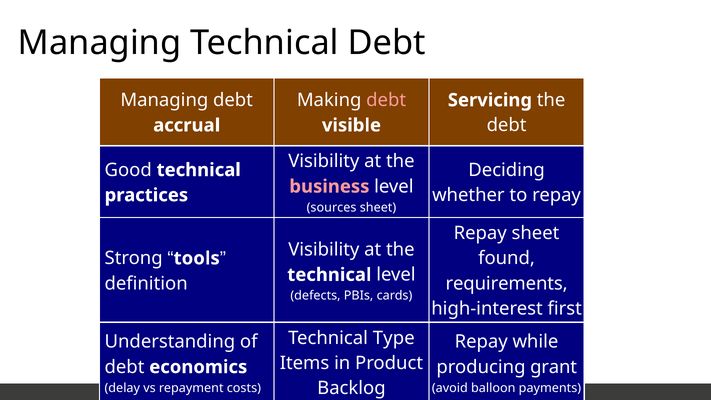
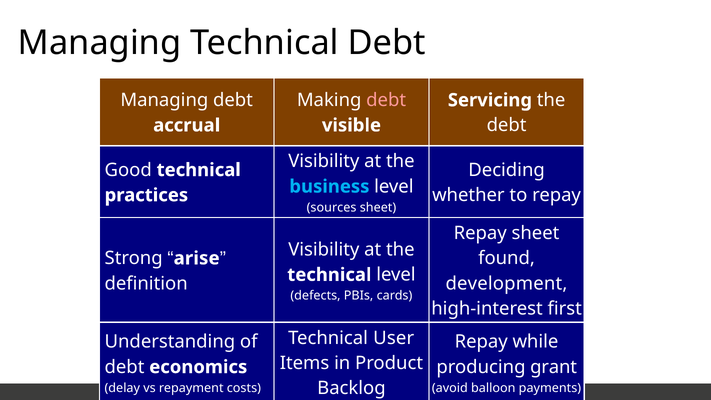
business colour: pink -> light blue (329, 187)
tools: tools -> arise (197, 258)
requirements: requirements -> development (506, 283)
Type: Type -> User (394, 338)
